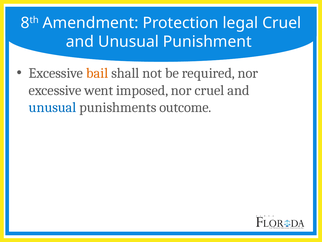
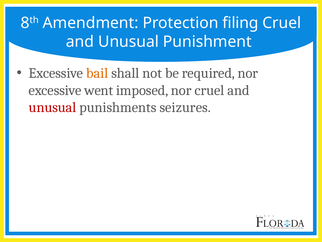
legal: legal -> filing (240, 23)
unusual colour: blue -> red (53, 107)
outcome: outcome -> seizures (185, 107)
